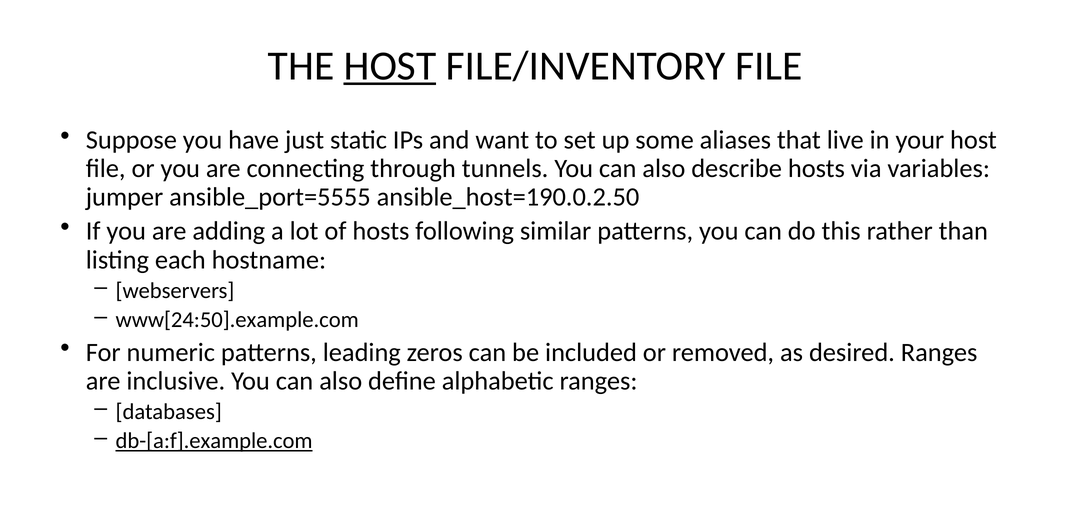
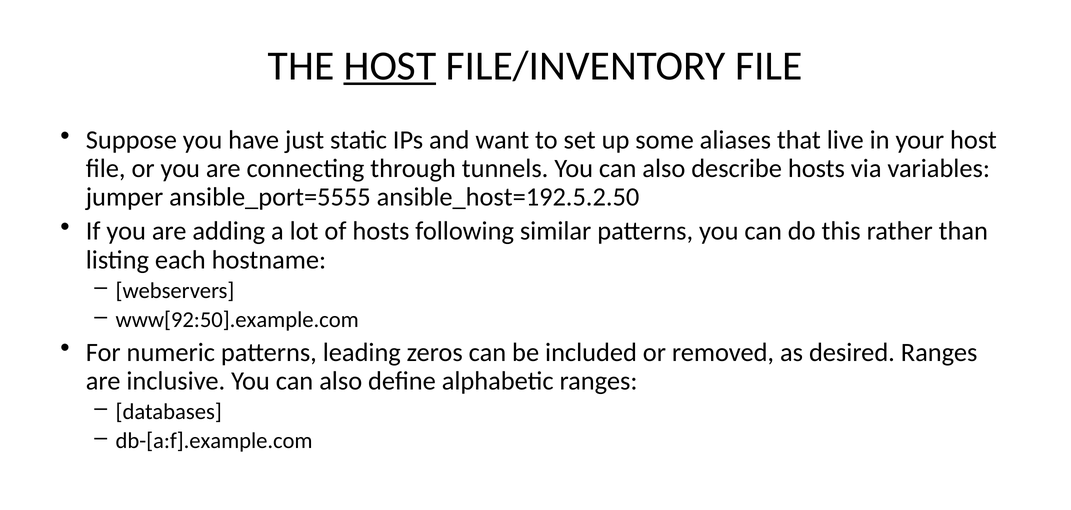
ansible_host=190.0.2.50: ansible_host=190.0.2.50 -> ansible_host=192.5.2.50 (508, 197)
www[24:50].example.com: www[24:50].example.com -> www[92:50].example.com (237, 320)
db-[a:f].example.com underline: present -> none (214, 441)
